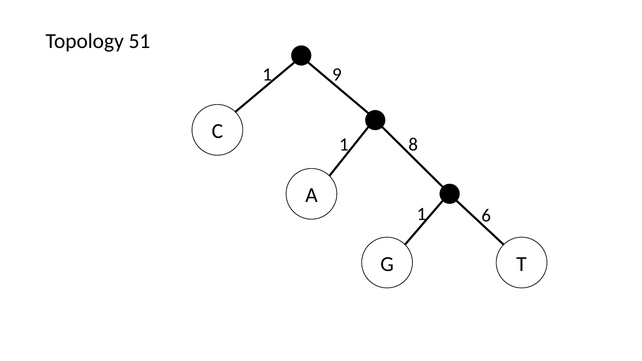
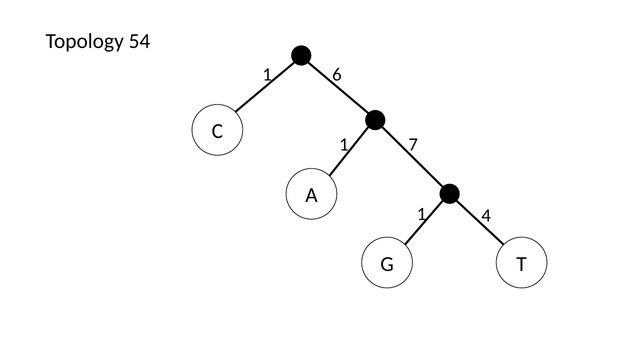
51: 51 -> 54 (139, 41)
9: 9 -> 6 (337, 74)
8: 8 -> 7 (413, 145)
6: 6 -> 4 (486, 216)
